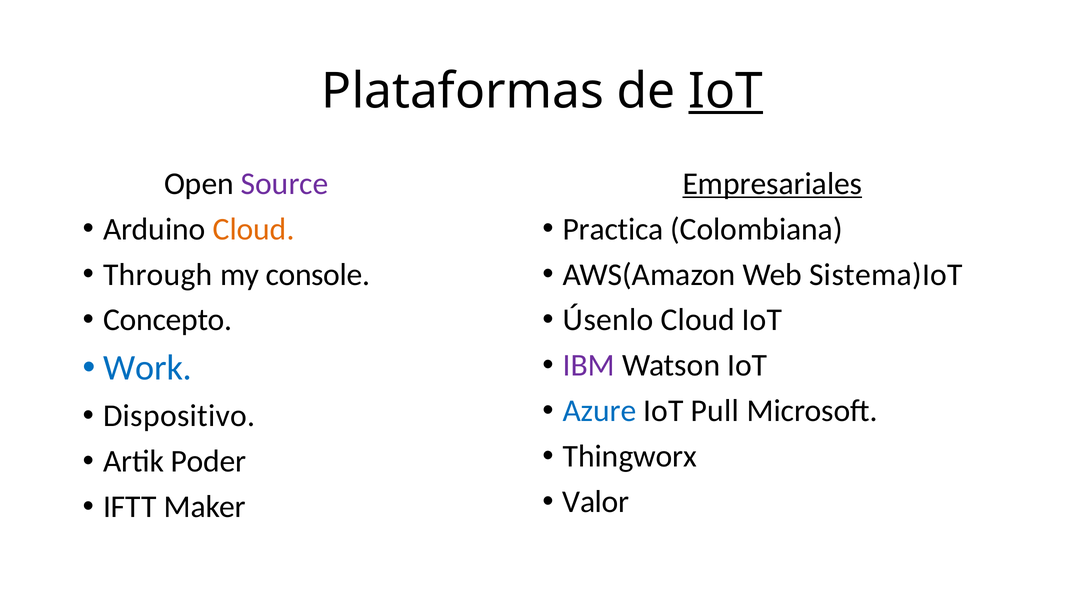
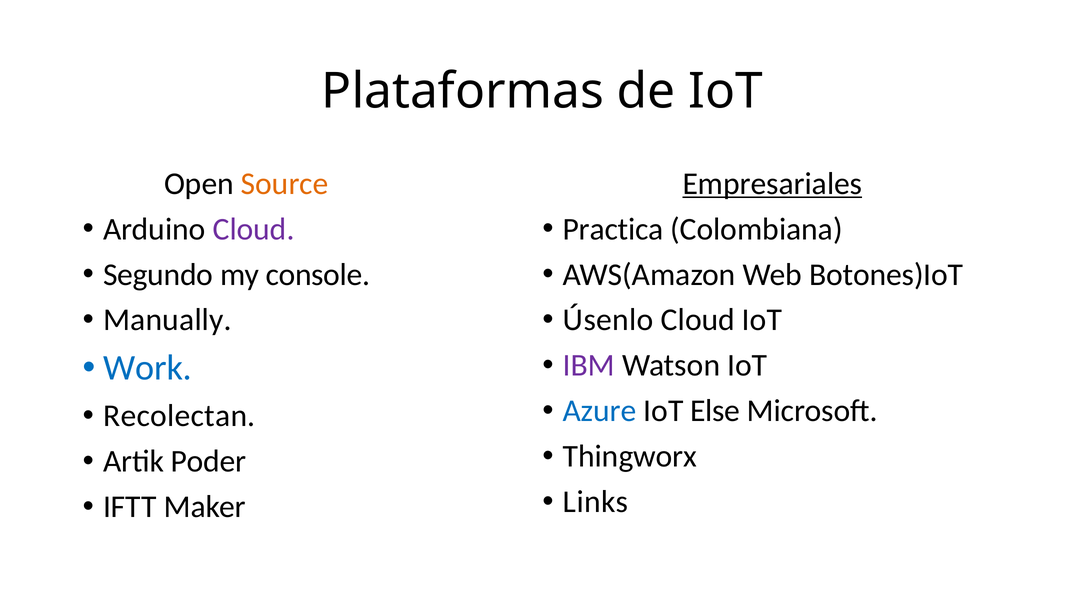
IoT underline: present -> none (726, 91)
Source colour: purple -> orange (285, 183)
Cloud colour: orange -> purple (254, 229)
Through: Through -> Segundo (158, 274)
Sistema)IoT: Sistema)IoT -> Botones)IoT (886, 274)
Concepto: Concepto -> Manually (167, 320)
Pull: Pull -> Else (715, 411)
Dispositivo: Dispositivo -> Recolectan (179, 415)
Valor: Valor -> Links (596, 501)
